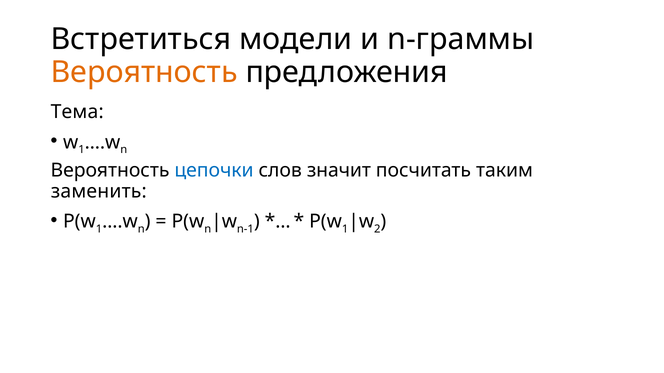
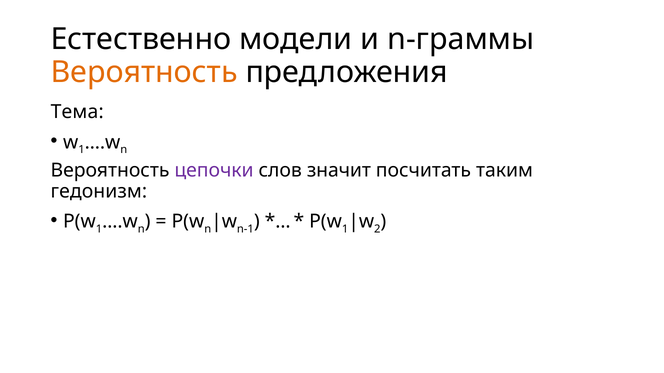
Встретиться: Встретиться -> Естественно (141, 39)
цепочки colour: blue -> purple (214, 171)
заменить: заменить -> гедонизм (99, 192)
